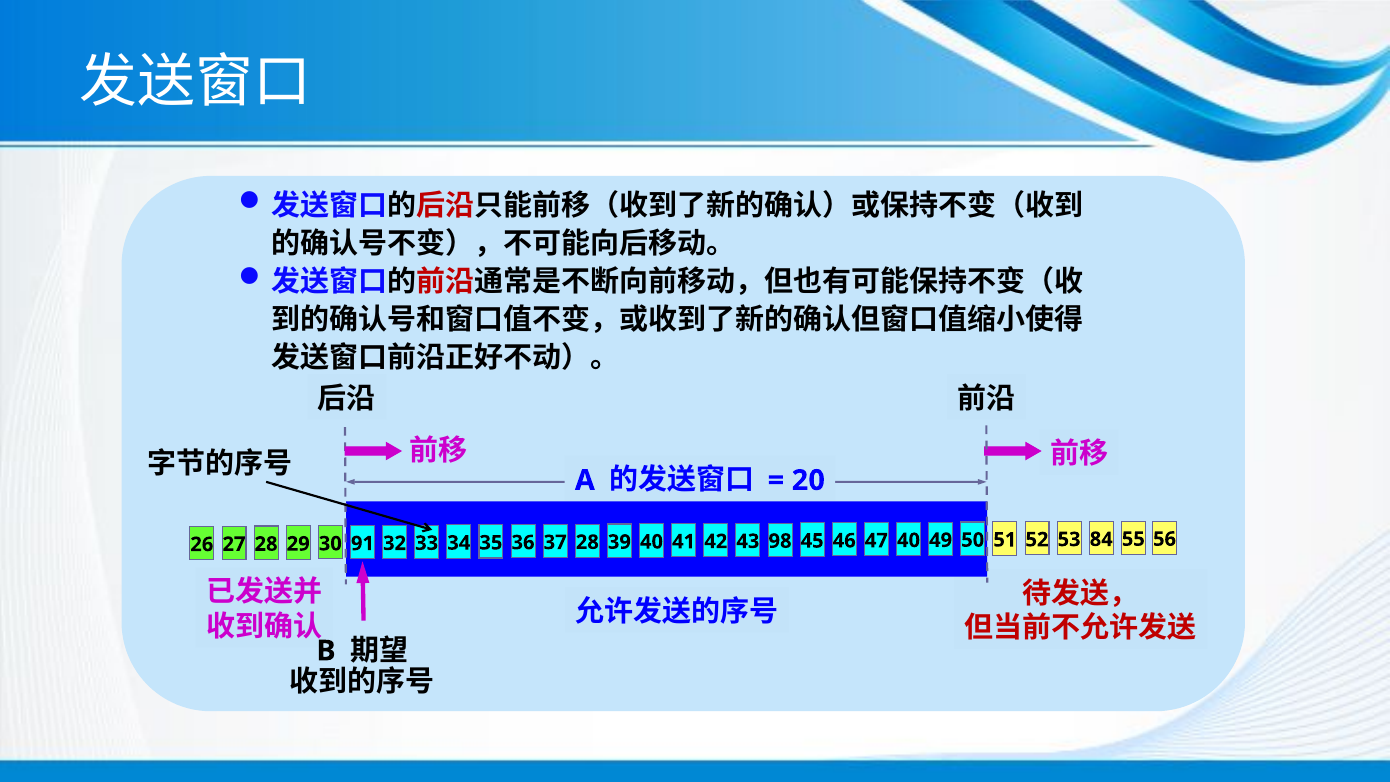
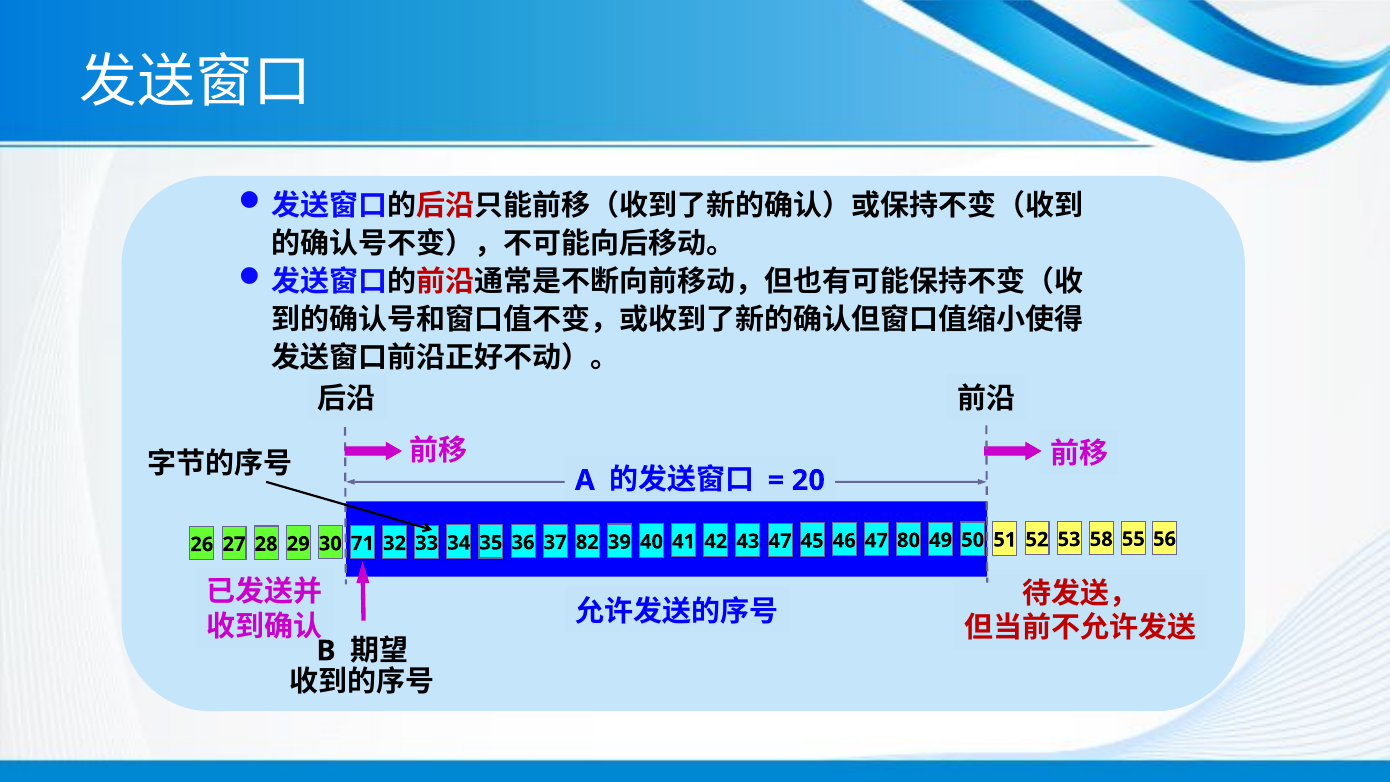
91: 91 -> 71 (362, 543)
37 28: 28 -> 82 (587, 542)
43 98: 98 -> 47 (780, 541)
47 40: 40 -> 80 (909, 540)
84: 84 -> 58 (1101, 539)
